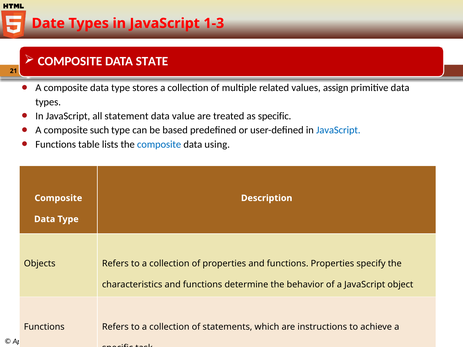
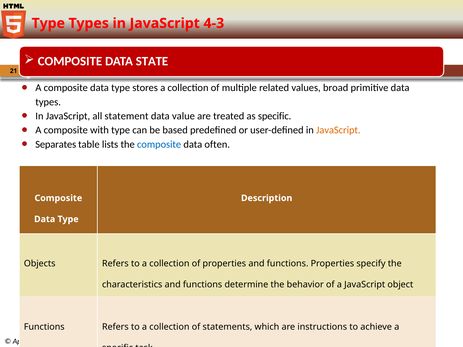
Date: Date -> Type (48, 23)
1-3: 1-3 -> 4-3 (214, 23)
assign: assign -> broad (336, 88)
such: such -> with (99, 130)
JavaScript colour: blue -> orange (338, 130)
Functions: Functions -> Separates (56, 144)
using: using -> often (217, 144)
